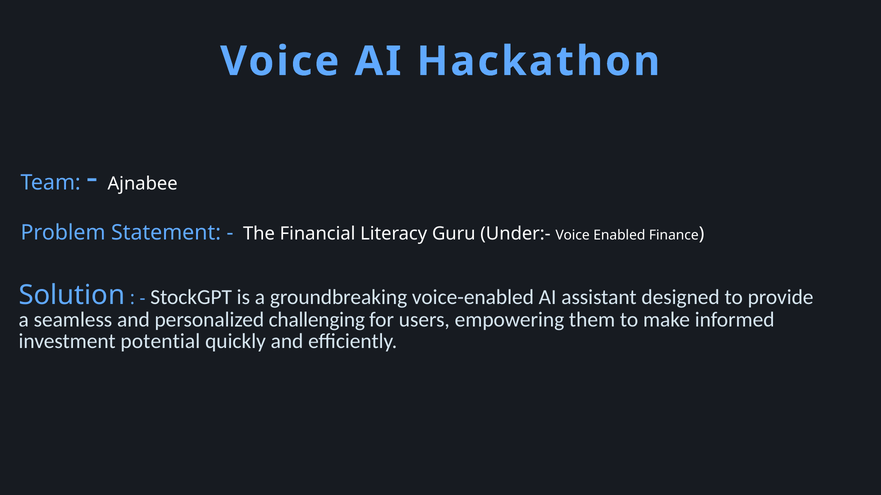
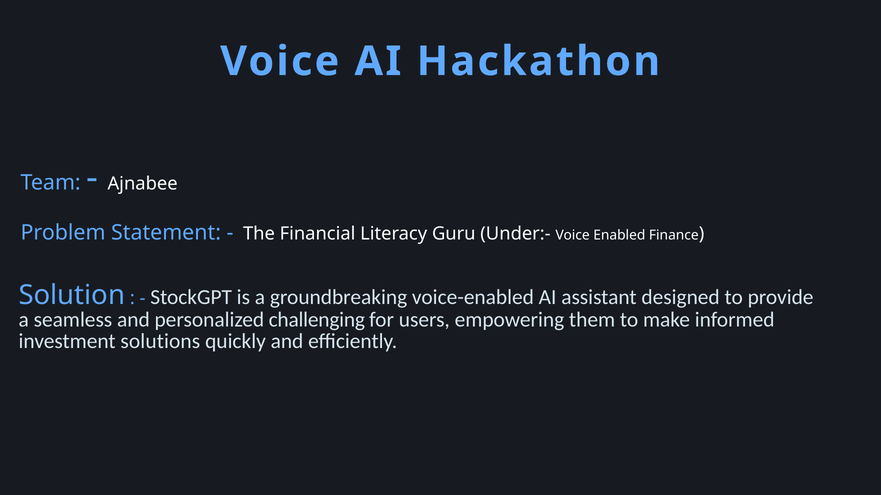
potential: potential -> solutions (160, 341)
